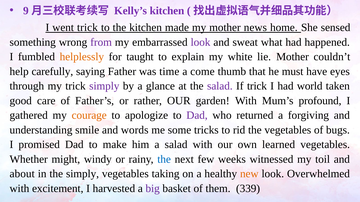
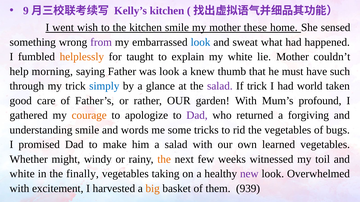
went trick: trick -> wish (87, 28)
kitchen made: made -> smile (177, 28)
news: news -> these (255, 28)
look colour: purple -> blue (201, 42)
carefully: carefully -> morning (52, 72)
was time: time -> look (169, 72)
come: come -> knew (202, 72)
eyes: eyes -> such (340, 72)
simply colour: purple -> blue (104, 86)
the colour: blue -> orange (164, 160)
about: about -> white (22, 174)
the simply: simply -> finally (82, 174)
new colour: orange -> purple (249, 174)
big colour: purple -> orange (153, 189)
339: 339 -> 939 (248, 189)
